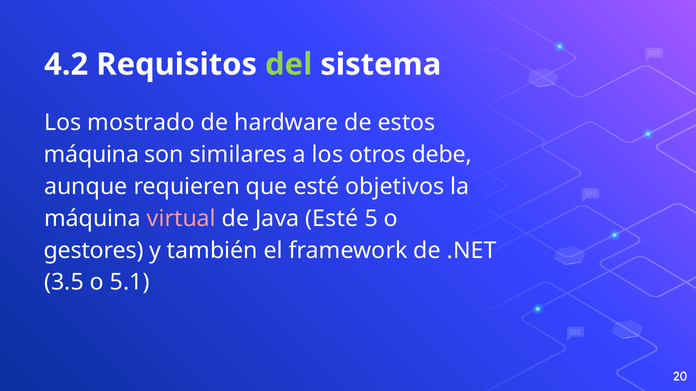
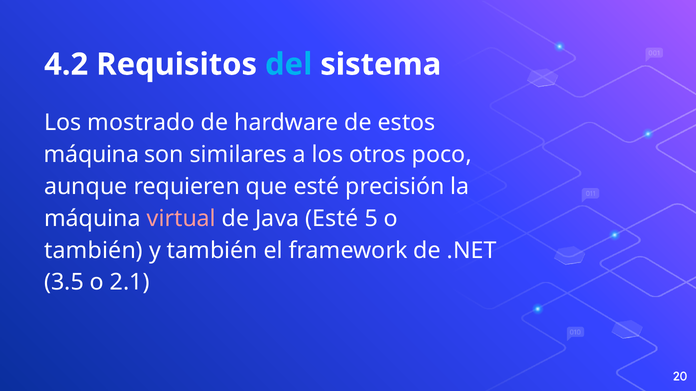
del colour: light green -> light blue (289, 65)
debe: debe -> poco (442, 155)
objetivos: objetivos -> precisión (395, 187)
gestores: gestores -> también (94, 251)
5.1: 5.1 -> 2.1 (130, 283)
